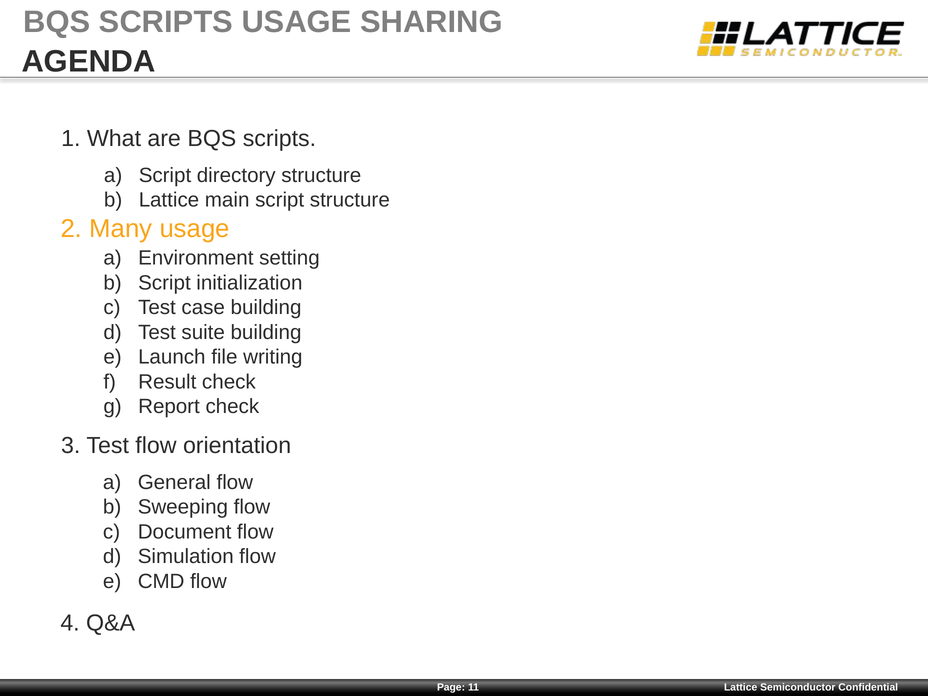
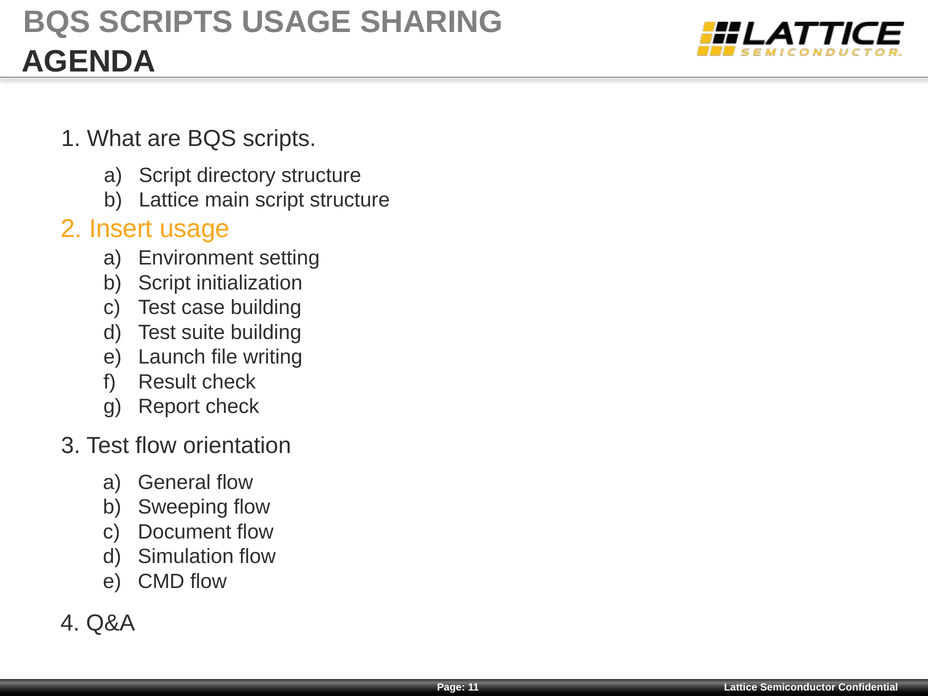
Many: Many -> Insert (121, 229)
